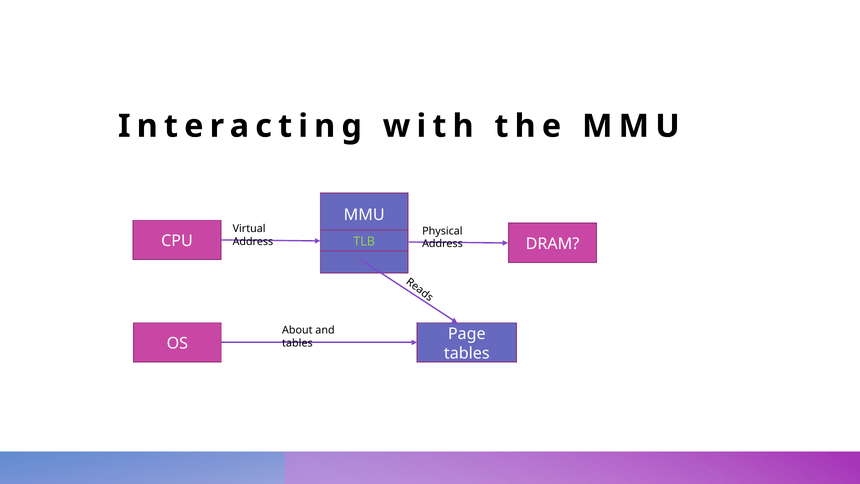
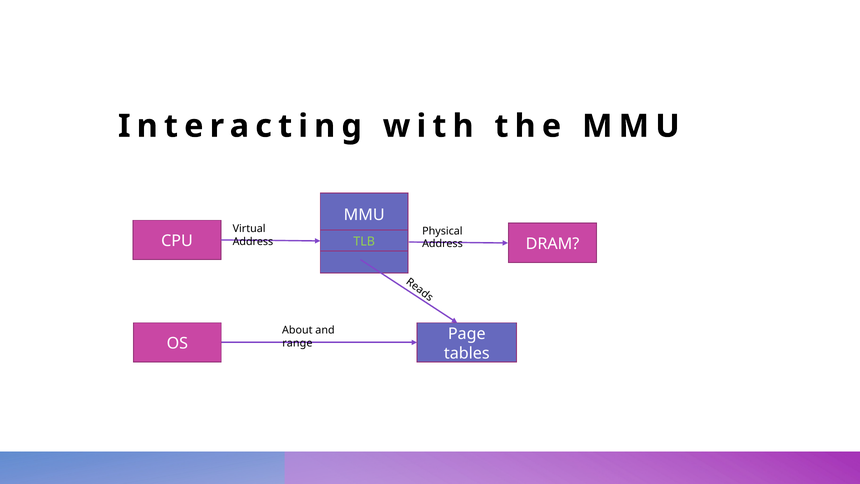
tables: tables -> range (297, 343)
